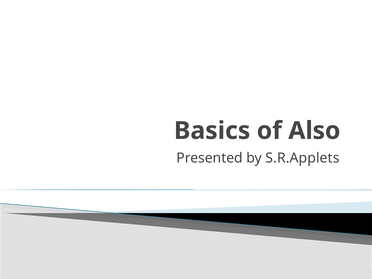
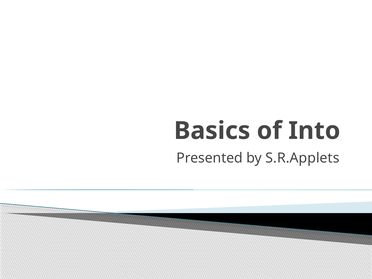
Also: Also -> Into (314, 131)
